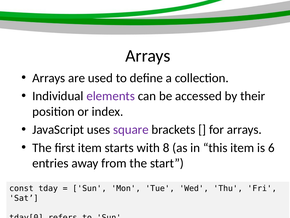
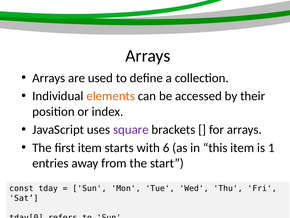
elements colour: purple -> orange (111, 96)
8: 8 -> 6 (166, 147)
6: 6 -> 1 (271, 147)
